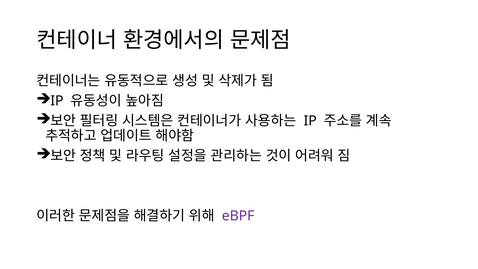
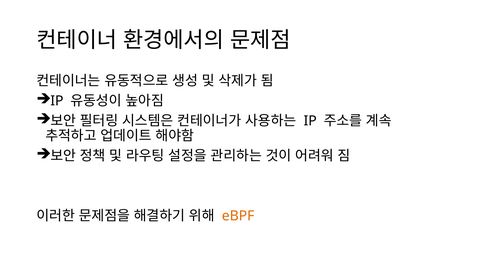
eBPF colour: purple -> orange (238, 216)
